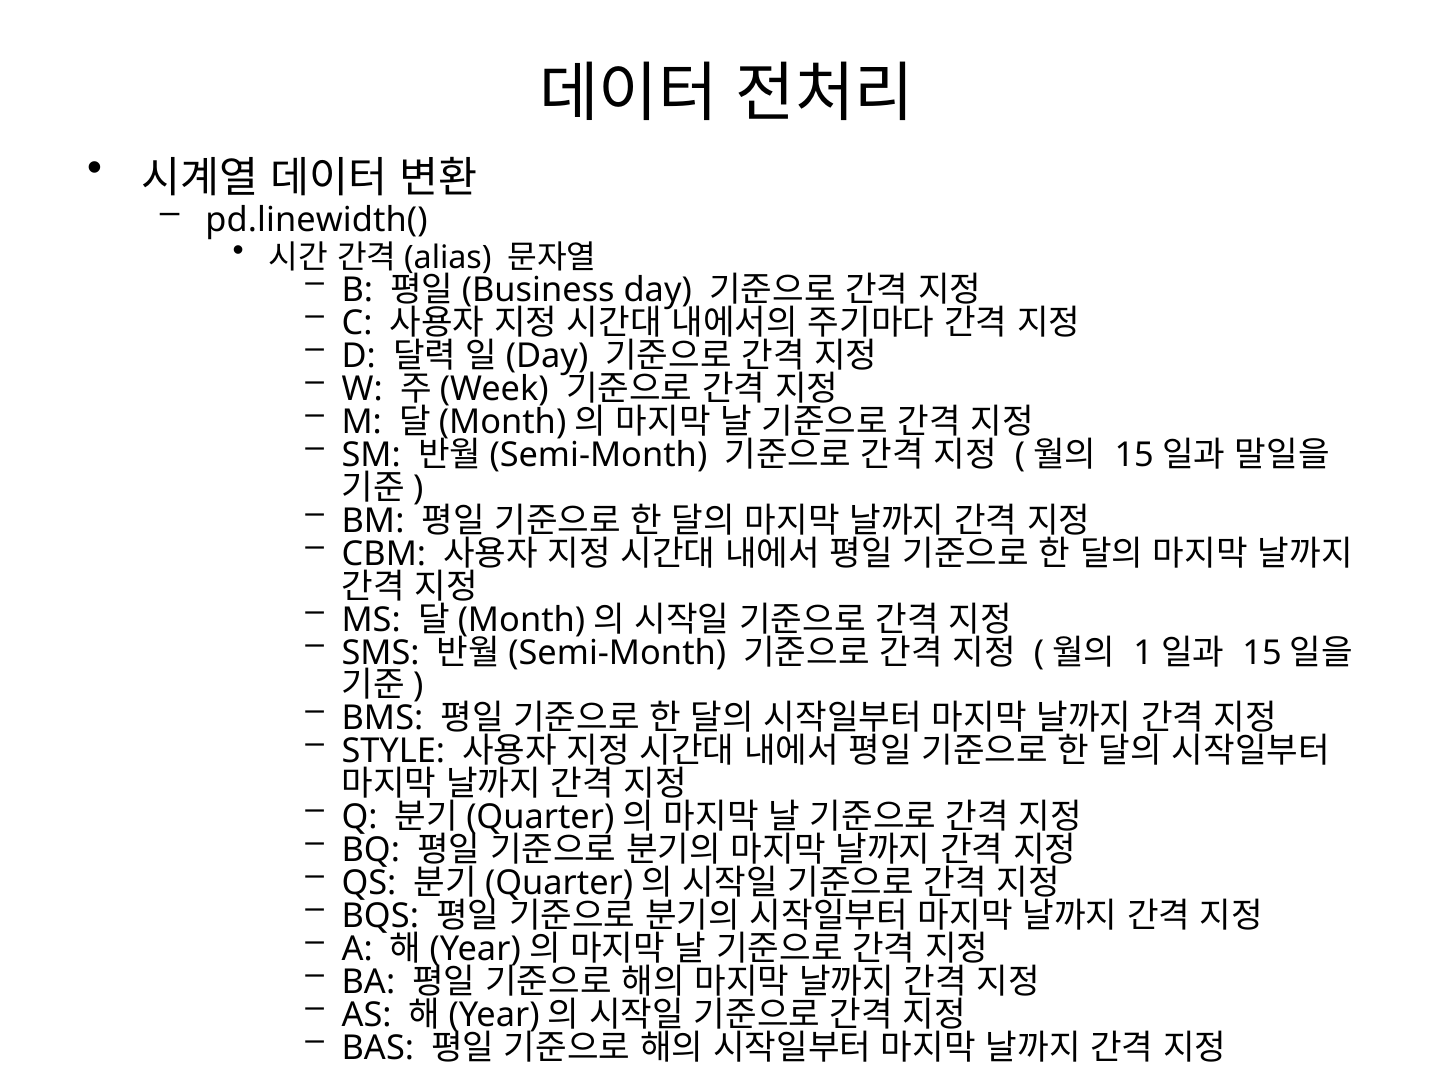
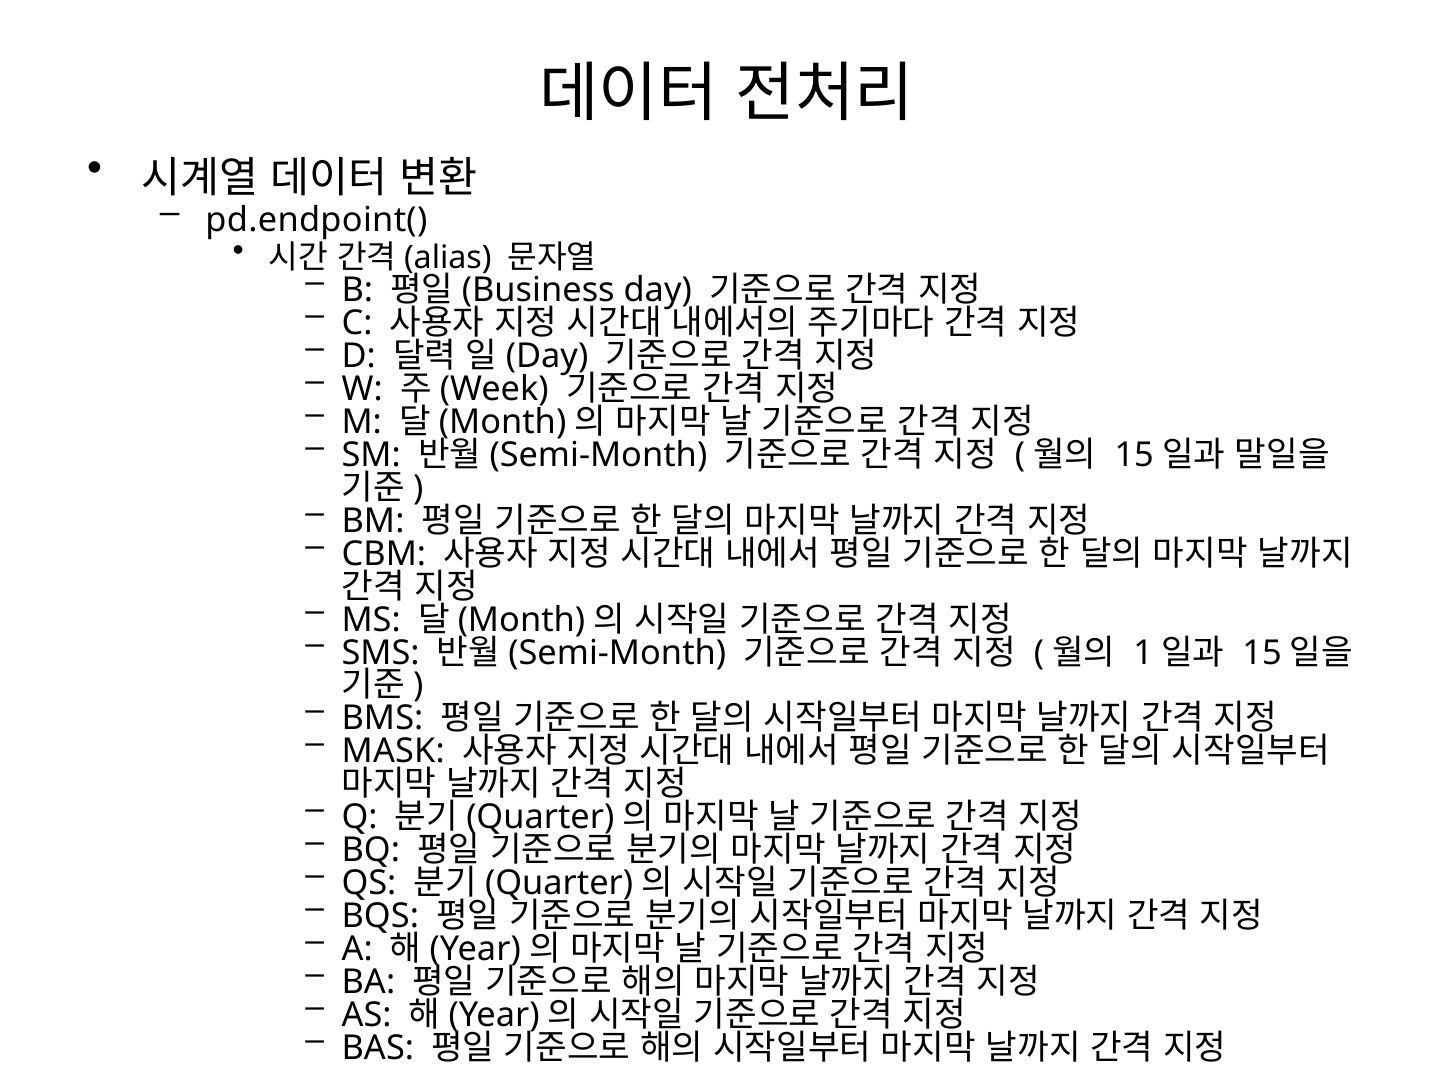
pd.linewidth(: pd.linewidth( -> pd.endpoint( (316, 221)
STYLE: STYLE -> MASK (393, 752)
